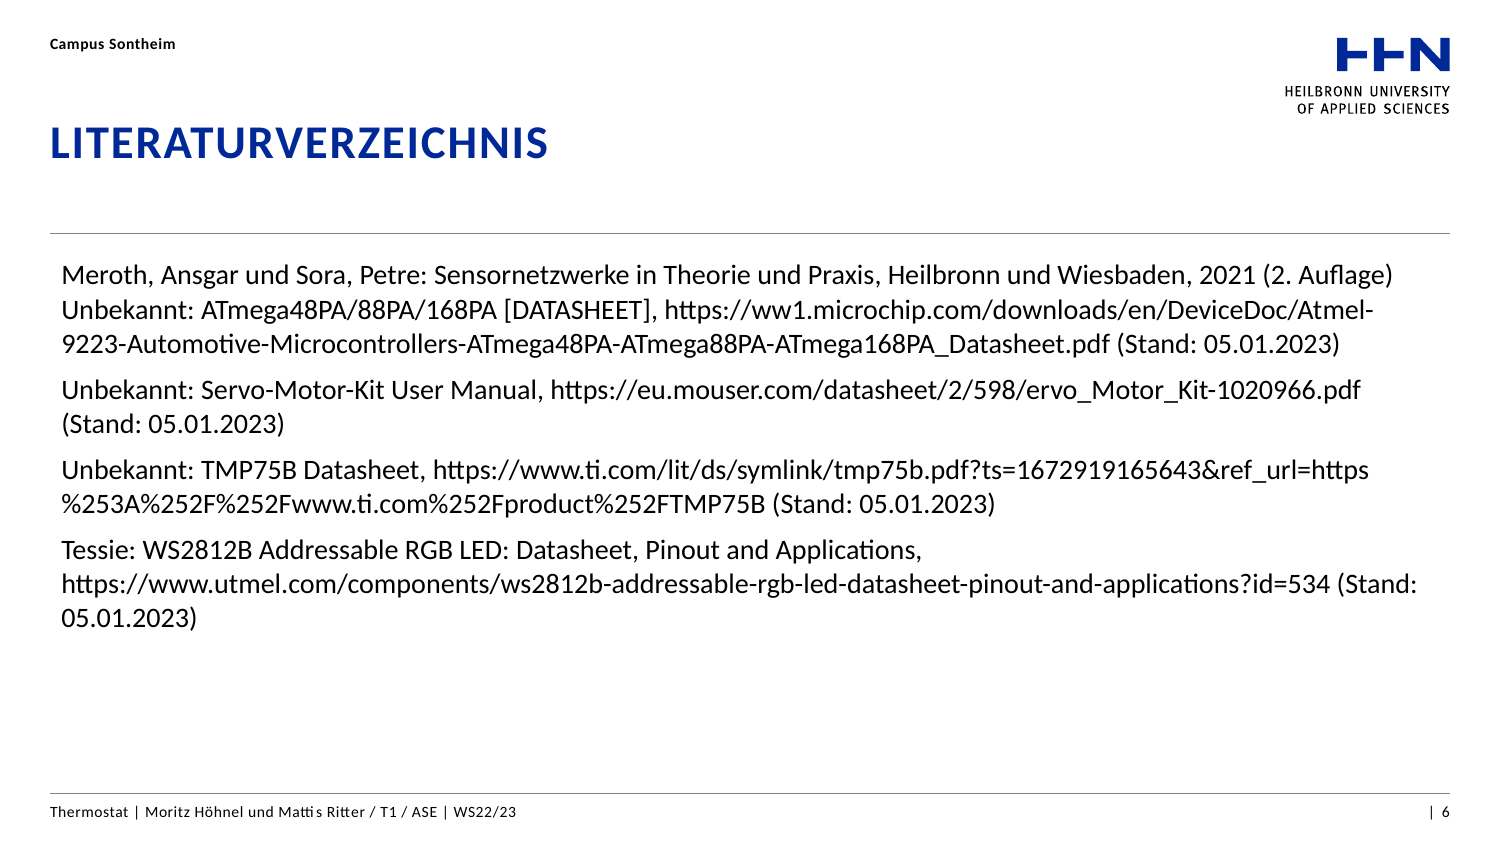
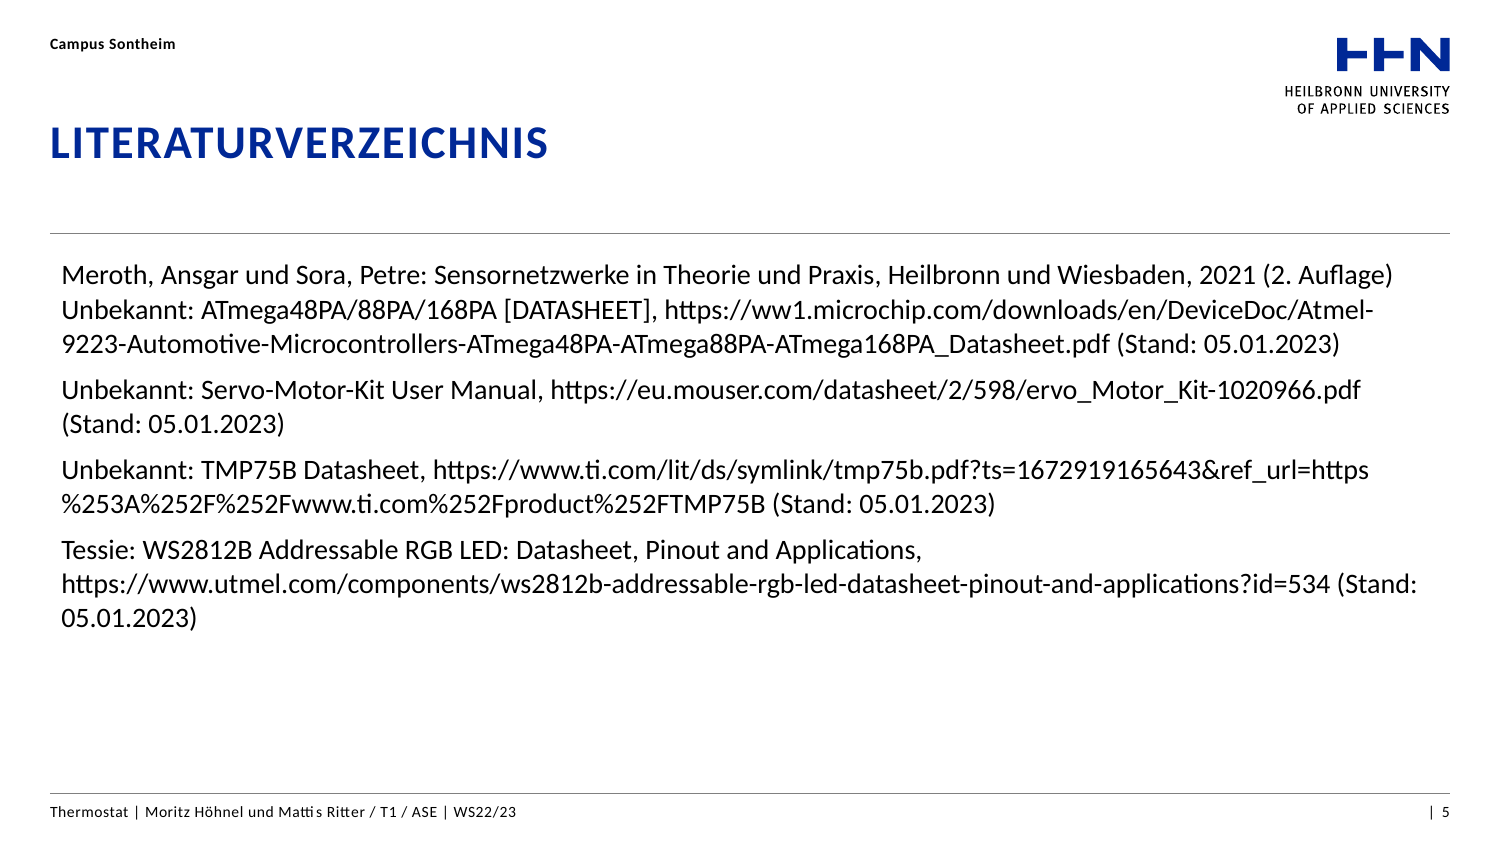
6: 6 -> 5 (1446, 812)
